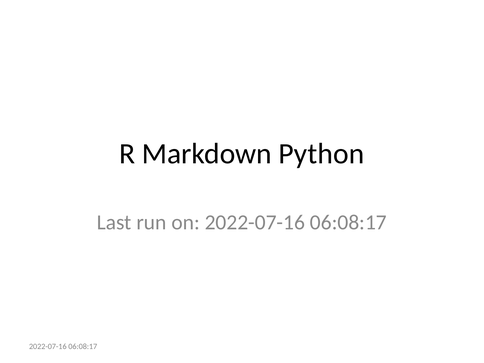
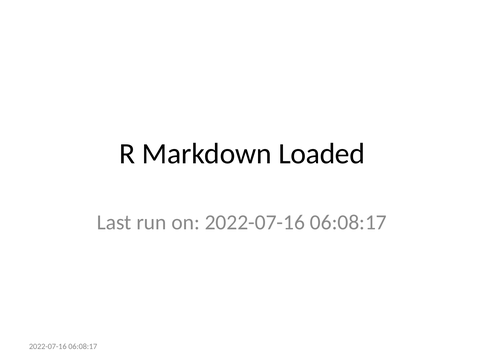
Python: Python -> Loaded (322, 154)
